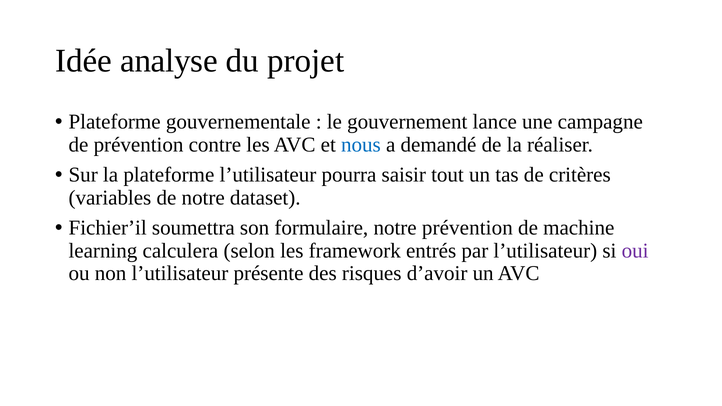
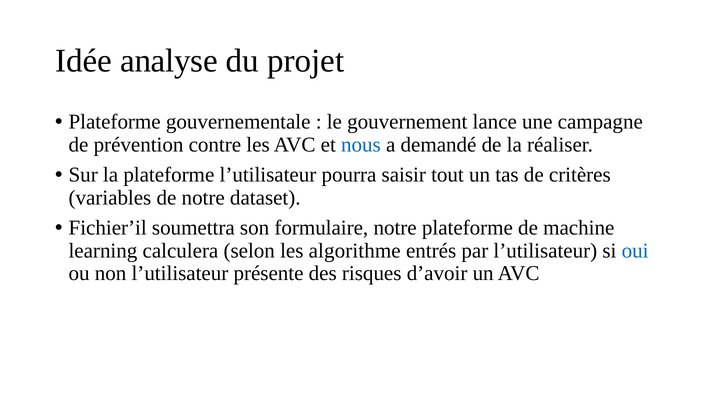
notre prévention: prévention -> plateforme (467, 228)
framework: framework -> algorithme (355, 251)
oui colour: purple -> blue (635, 251)
